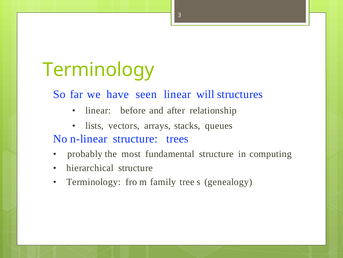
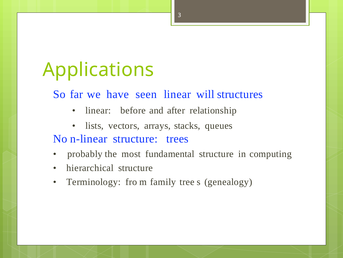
Terminology: Terminology -> Applications (98, 70)
